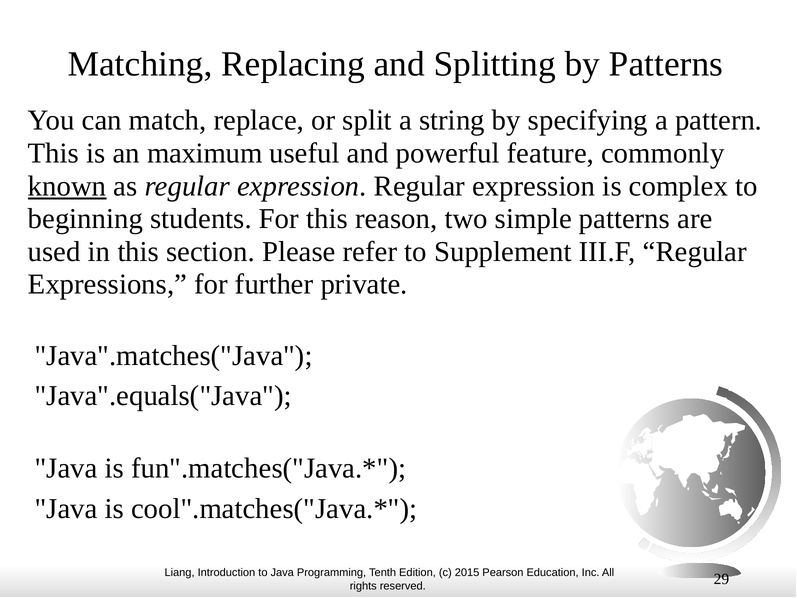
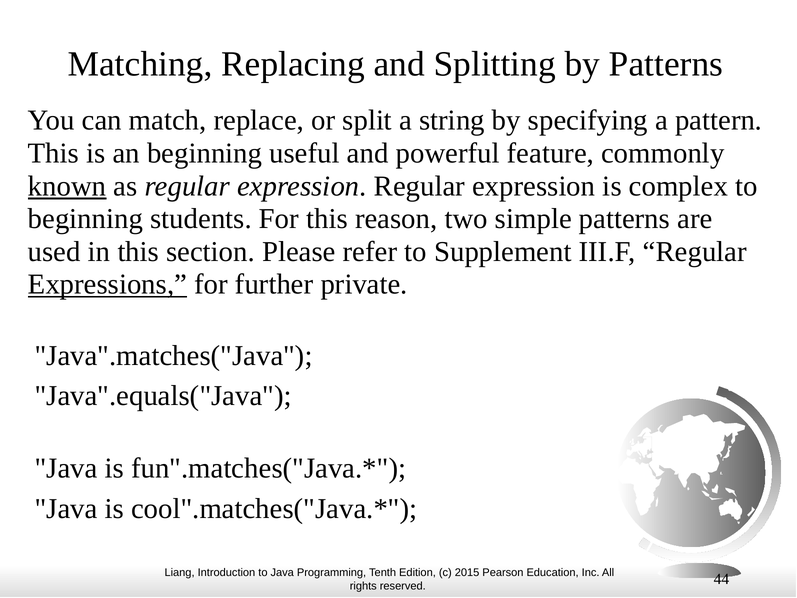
an maximum: maximum -> beginning (205, 153)
Expressions underline: none -> present (107, 284)
29: 29 -> 44 (721, 579)
